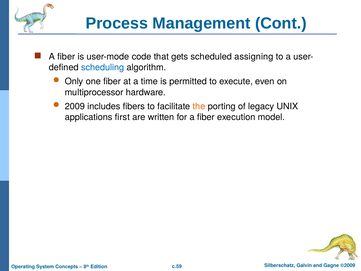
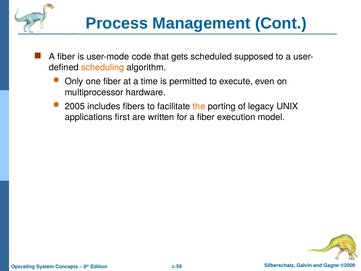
assigning: assigning -> supposed (254, 57)
scheduling colour: blue -> orange (103, 67)
2009: 2009 -> 2005 (75, 106)
